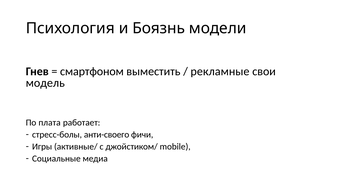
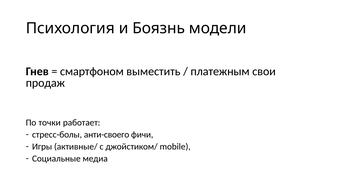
рекламные: рекламные -> платежным (220, 71)
модель: модель -> продаж (45, 83)
плата: плата -> точки (50, 123)
